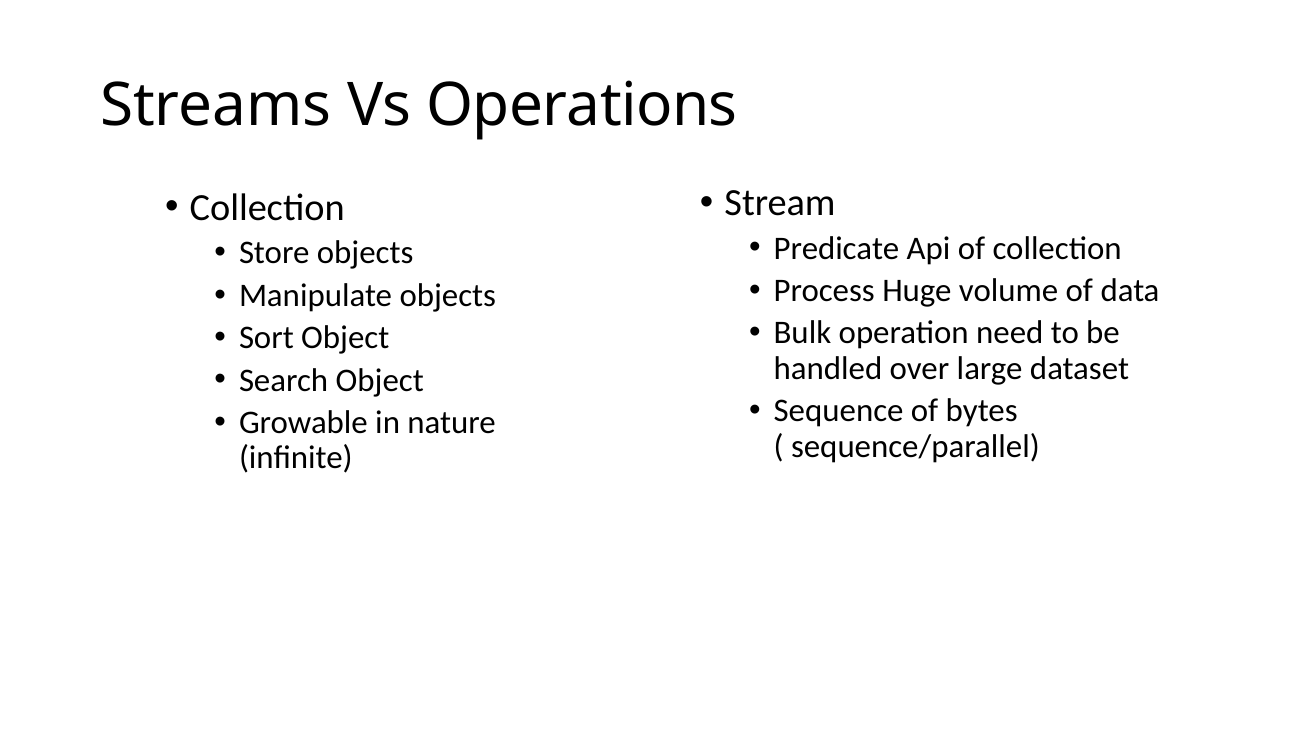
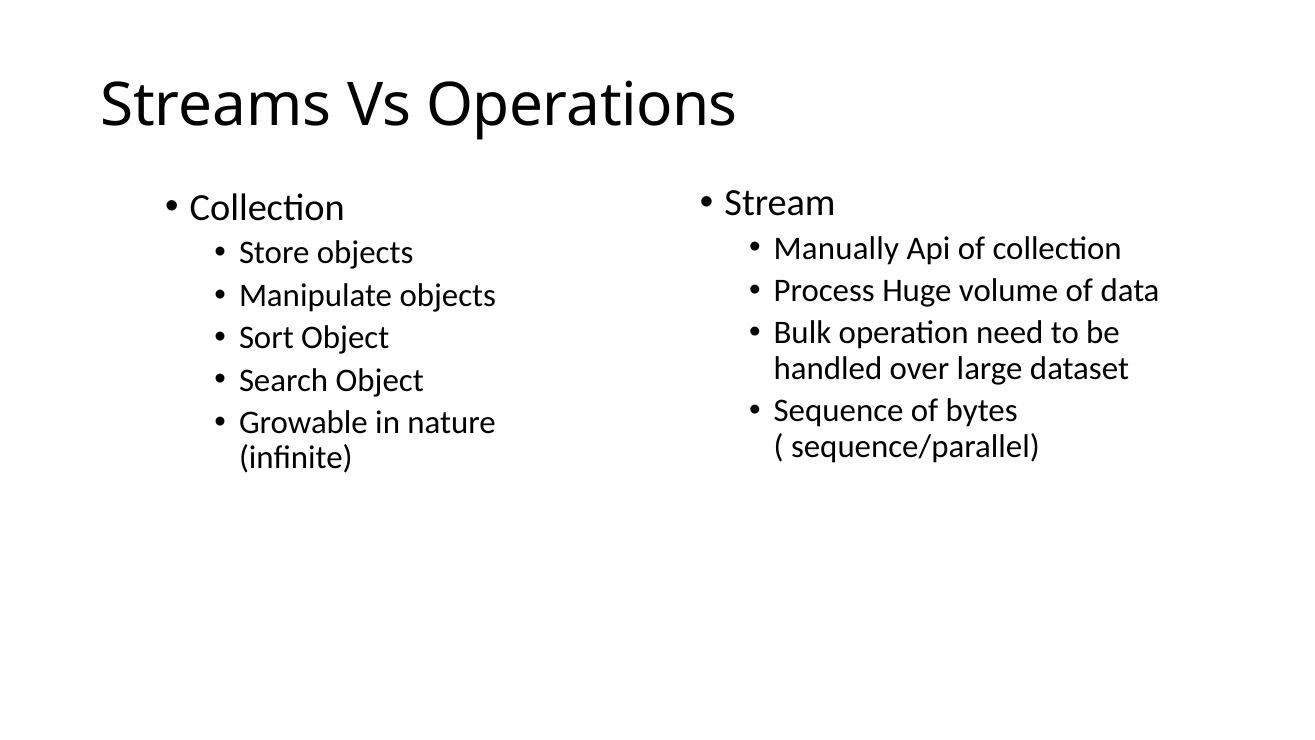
Predicate: Predicate -> Manually (836, 248)
